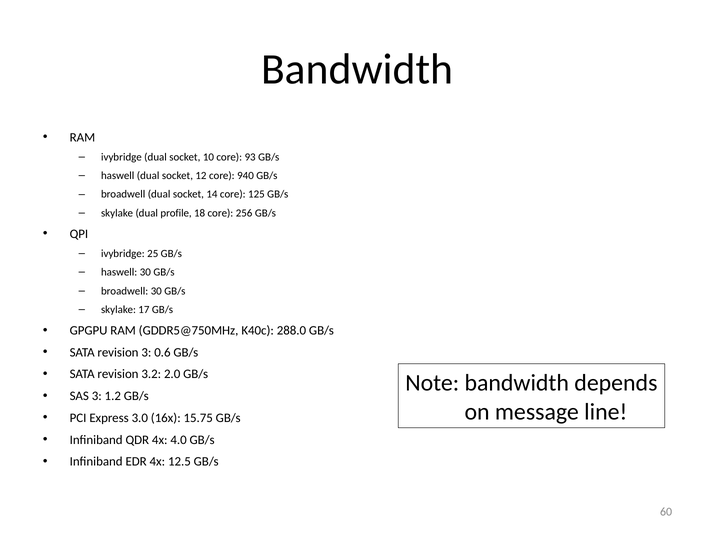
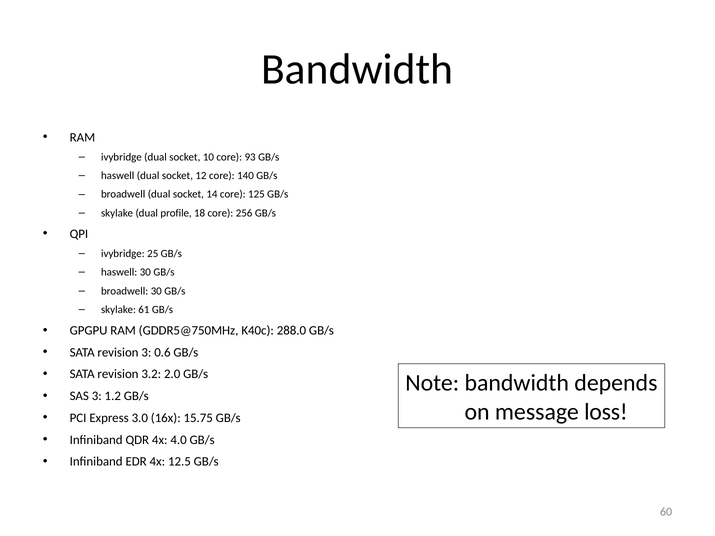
940: 940 -> 140 (246, 176)
17: 17 -> 61 (144, 310)
line: line -> loss (606, 412)
